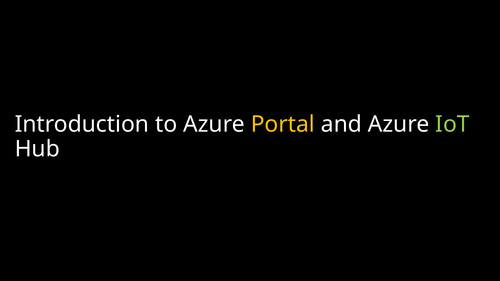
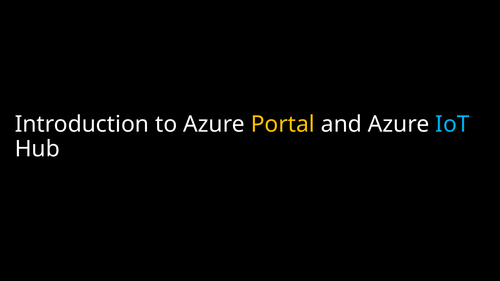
IoT colour: light green -> light blue (453, 124)
